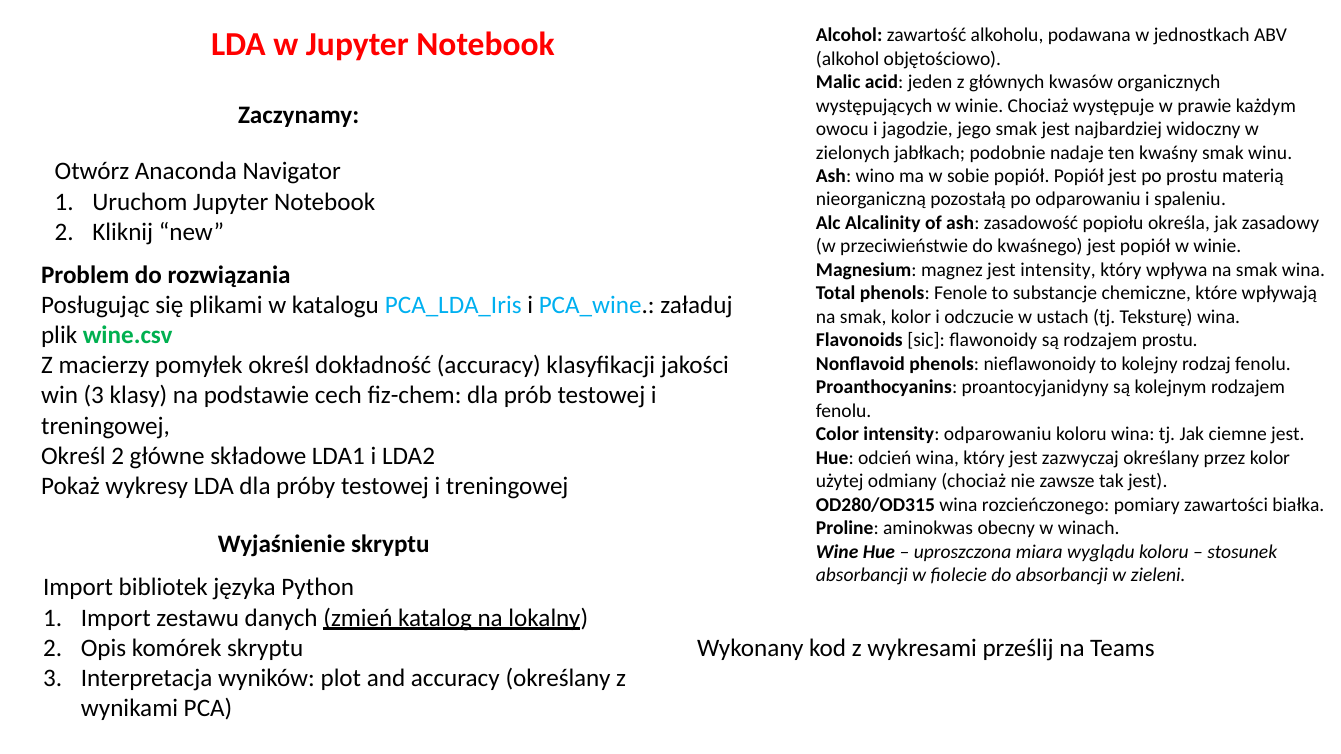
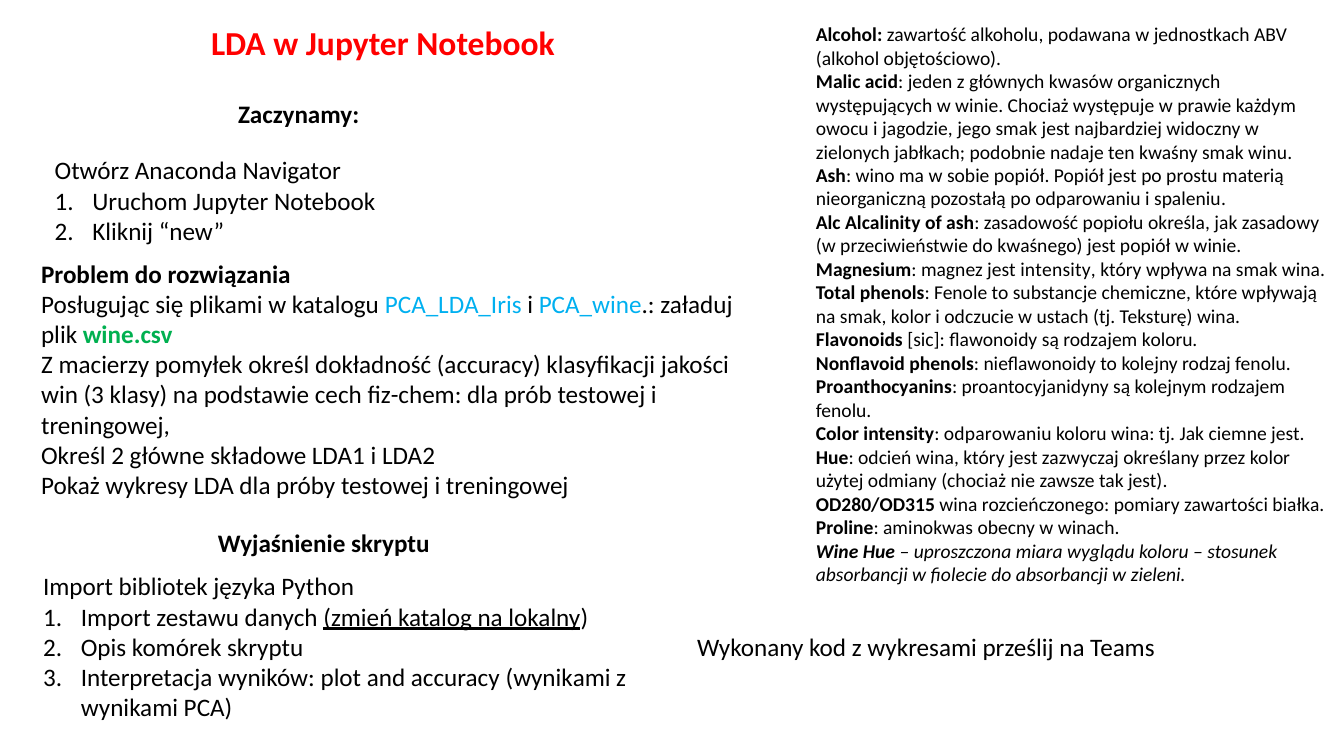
rodzajem prostu: prostu -> koloru (1170, 340)
accuracy określany: określany -> wynikami (558, 678)
